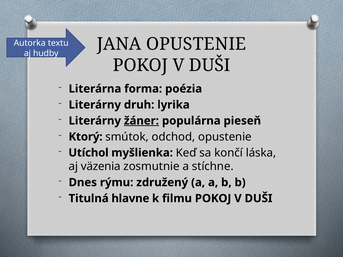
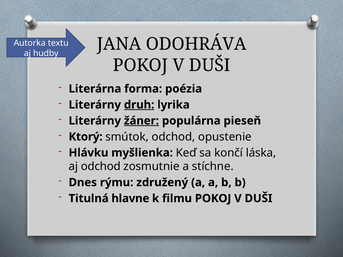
JANA OPUSTENIE: OPUSTENIE -> ODOHRÁVA (196, 44)
druh underline: none -> present (139, 105)
Utíchol: Utíchol -> Hlávku (89, 153)
aj väzenia: väzenia -> odchod (101, 167)
